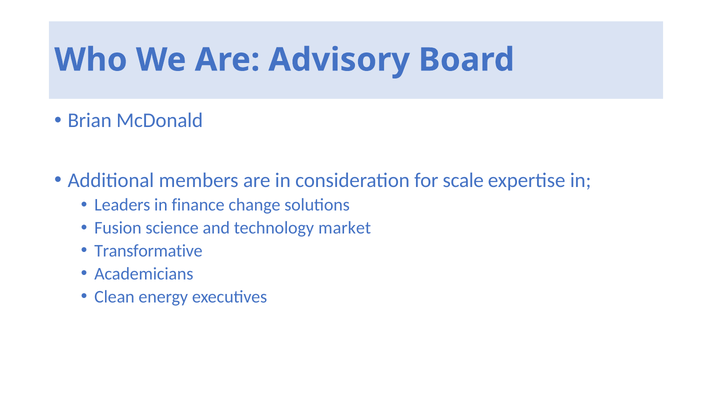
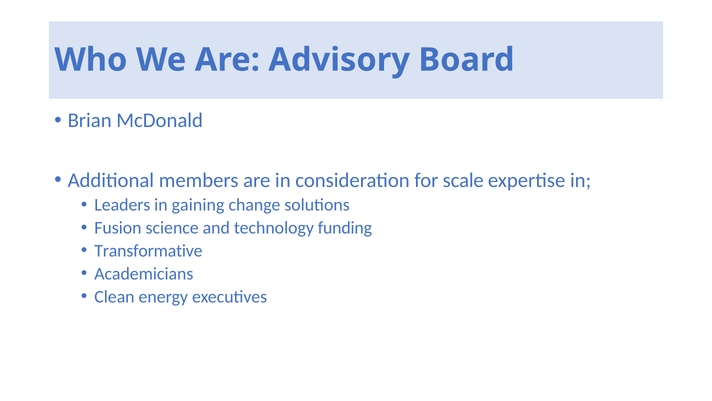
finance: finance -> gaining (198, 205)
market: market -> funding (345, 228)
